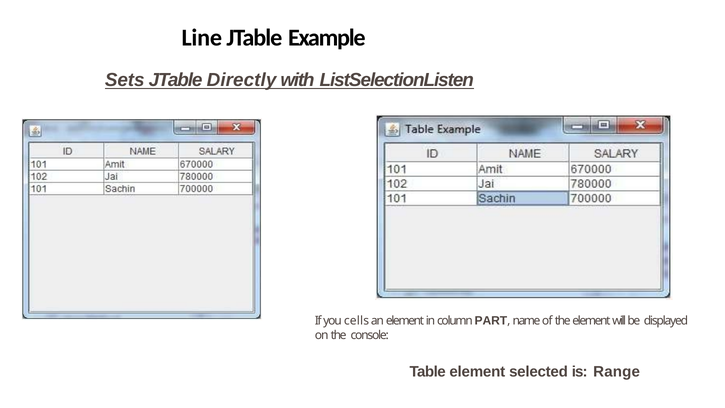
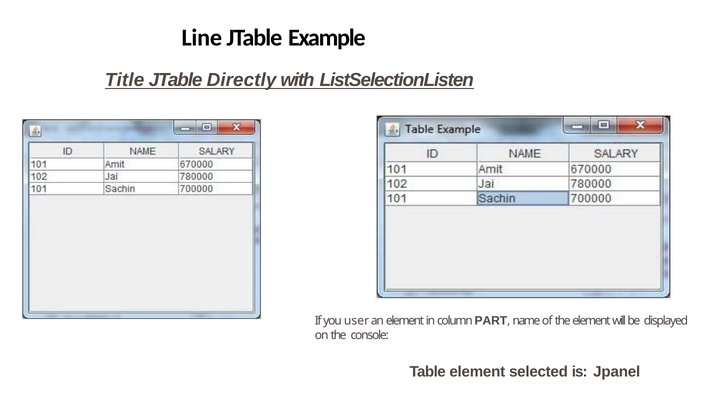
Sets: Sets -> Title (125, 80)
cells: cells -> user (357, 321)
Range: Range -> Jpanel (617, 371)
